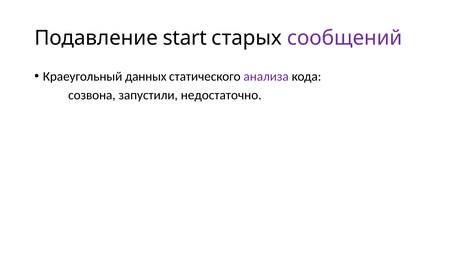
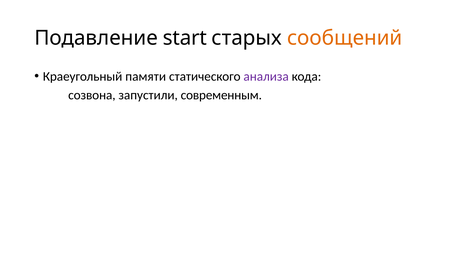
сообщений colour: purple -> orange (345, 38)
данных: данных -> памяти (146, 76)
недостаточно: недостаточно -> современным (221, 95)
